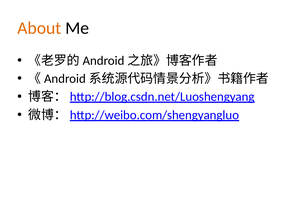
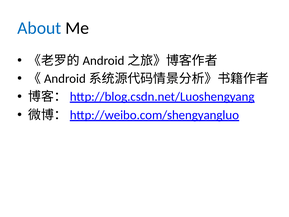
About colour: orange -> blue (39, 28)
